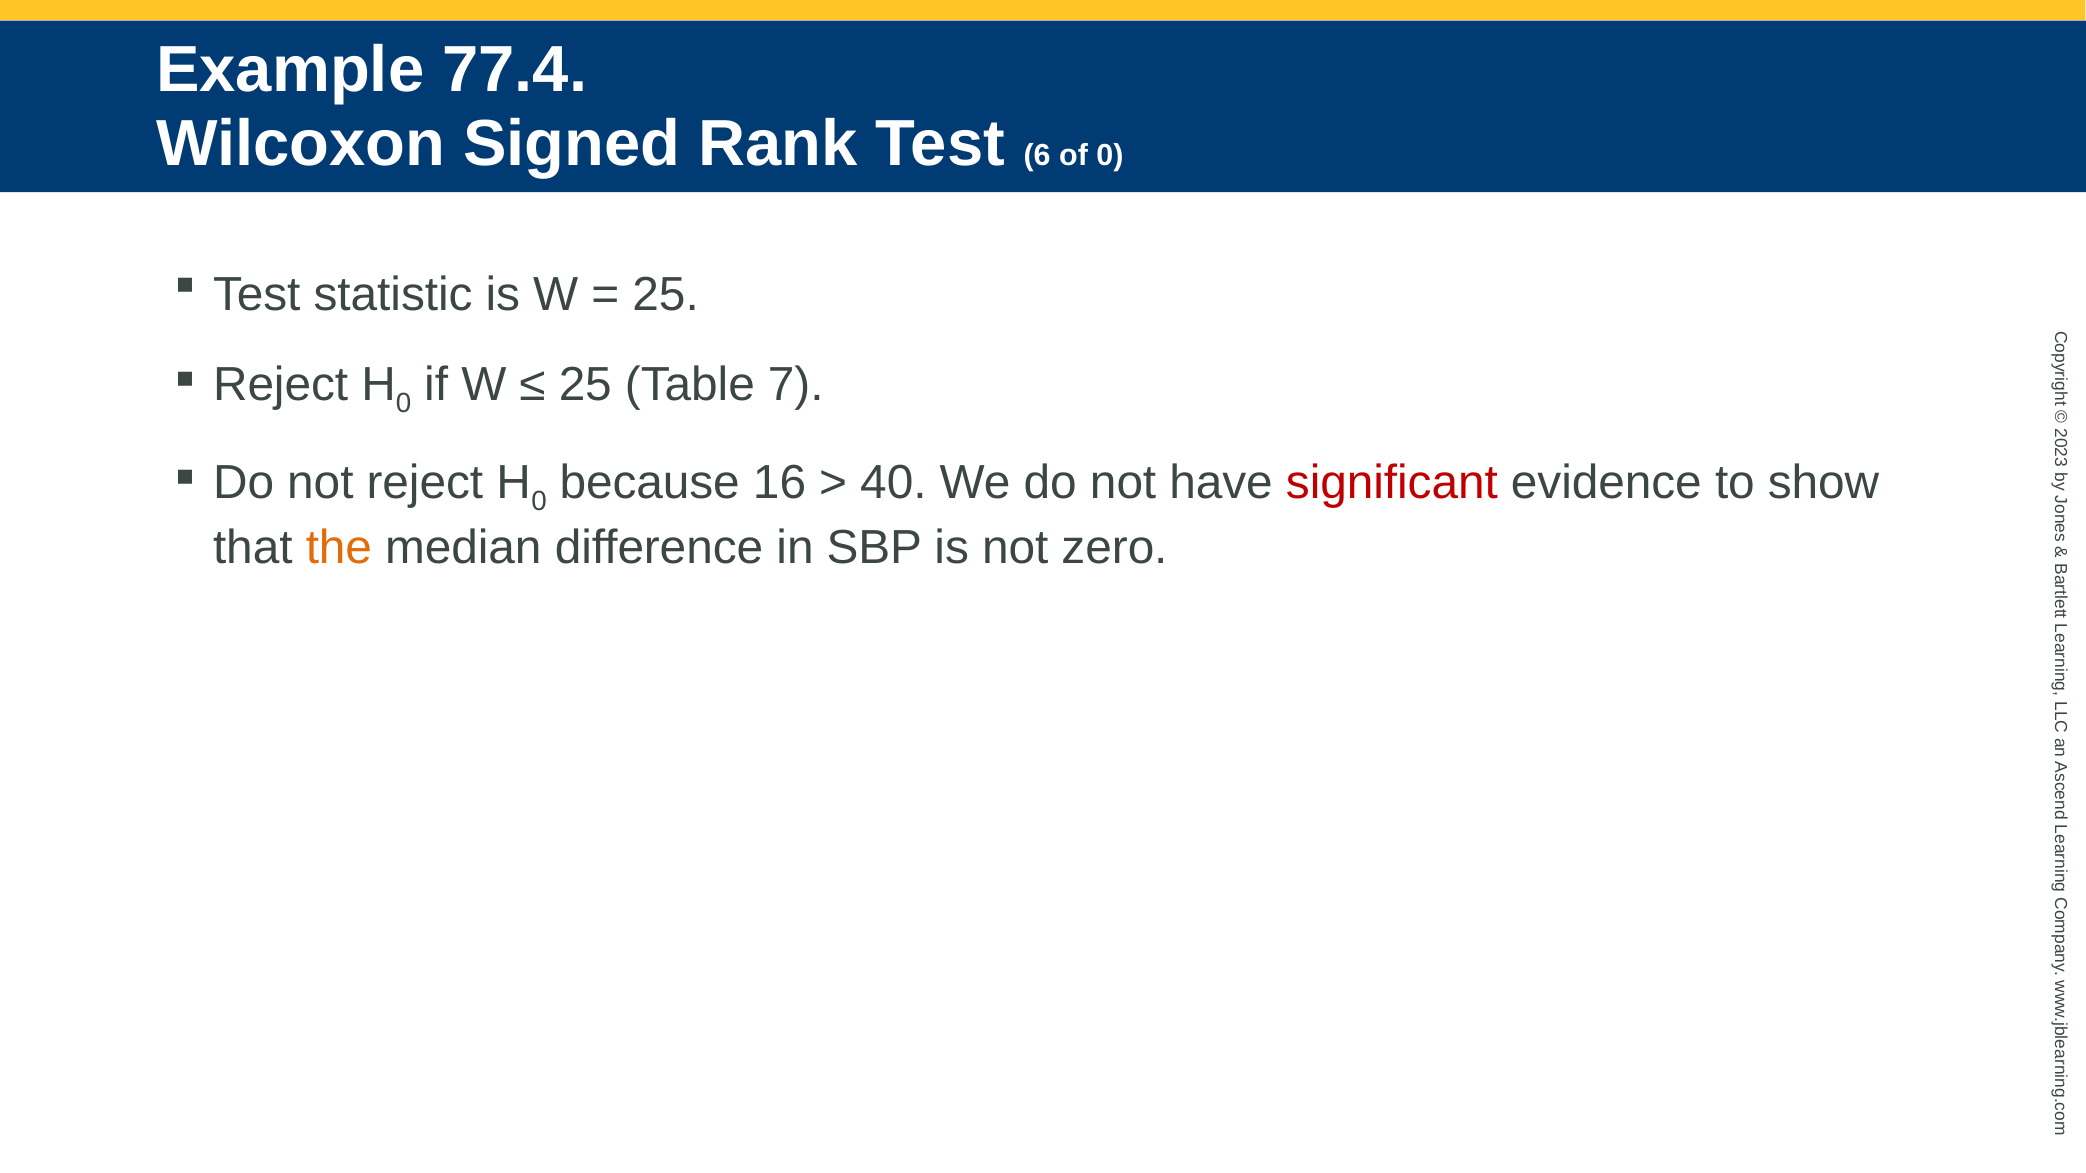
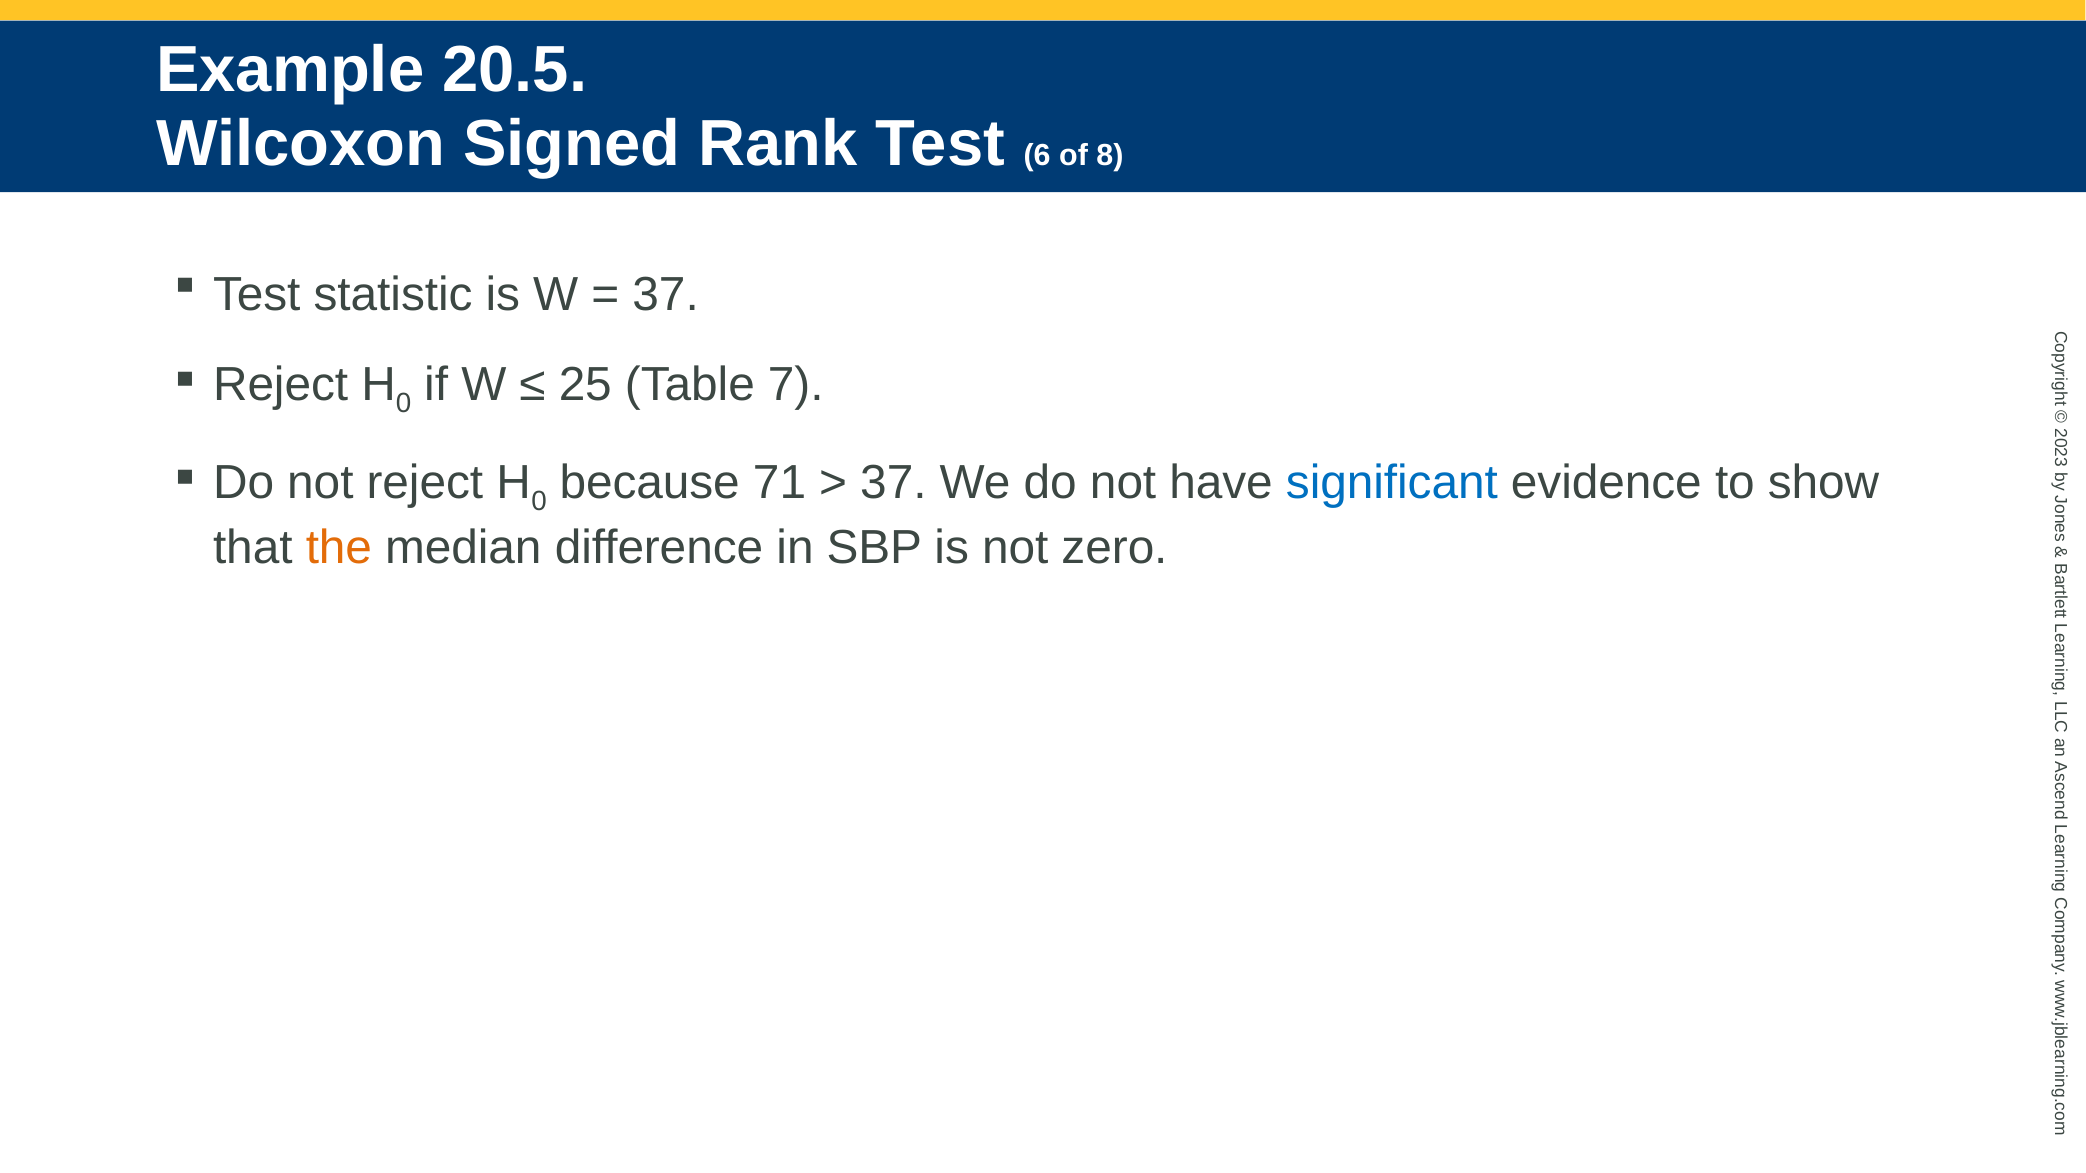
77.4: 77.4 -> 20.5 (515, 70)
of 0: 0 -> 8 (1110, 156)
25: 25 -> 37 (666, 295)
16: 16 -> 71 (780, 483)
40: 40 -> 37 (893, 483)
significant colour: red -> blue (1392, 483)
